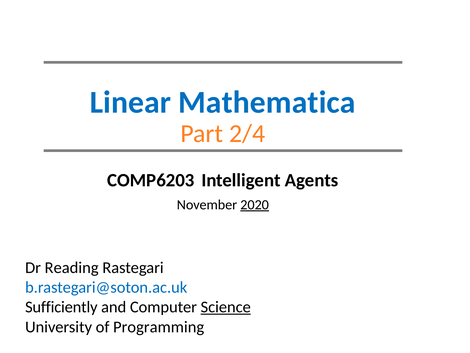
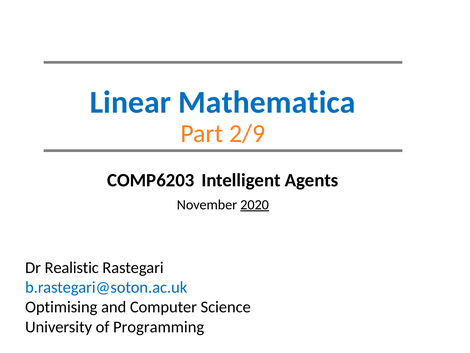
2/4: 2/4 -> 2/9 (247, 133)
Reading: Reading -> Realistic (72, 267)
Sufficiently: Sufficiently -> Optimising (61, 307)
Science underline: present -> none (226, 307)
